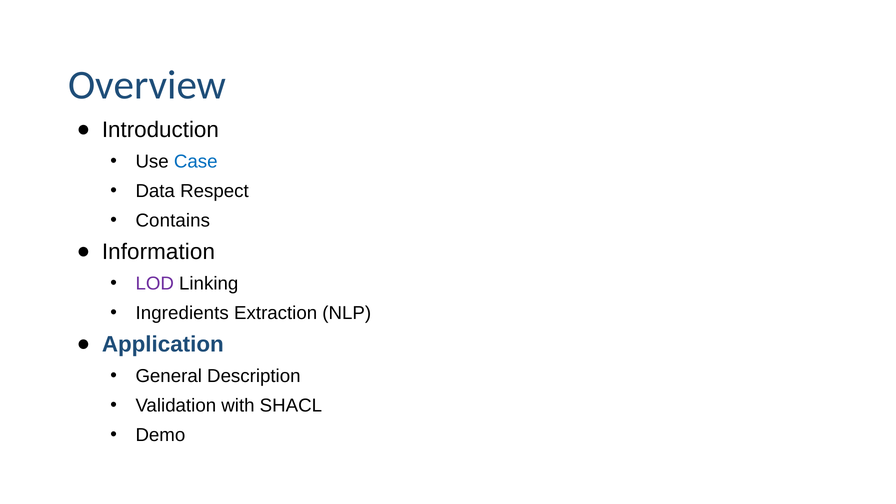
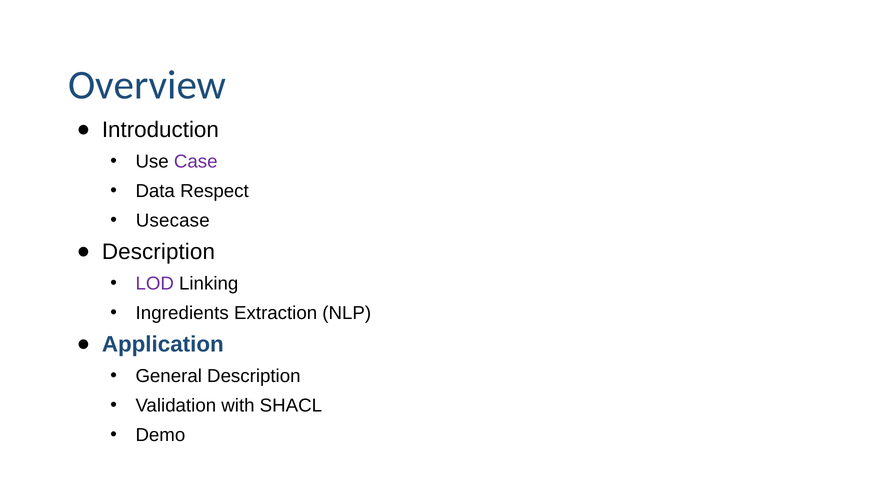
Case colour: blue -> purple (196, 161)
Contains: Contains -> Usecase (173, 220)
Information: Information -> Description (158, 252)
